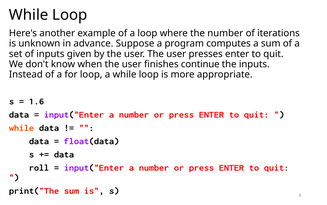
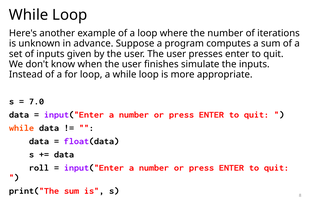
continue: continue -> simulate (200, 64)
1.6: 1.6 -> 7.0 (36, 101)
